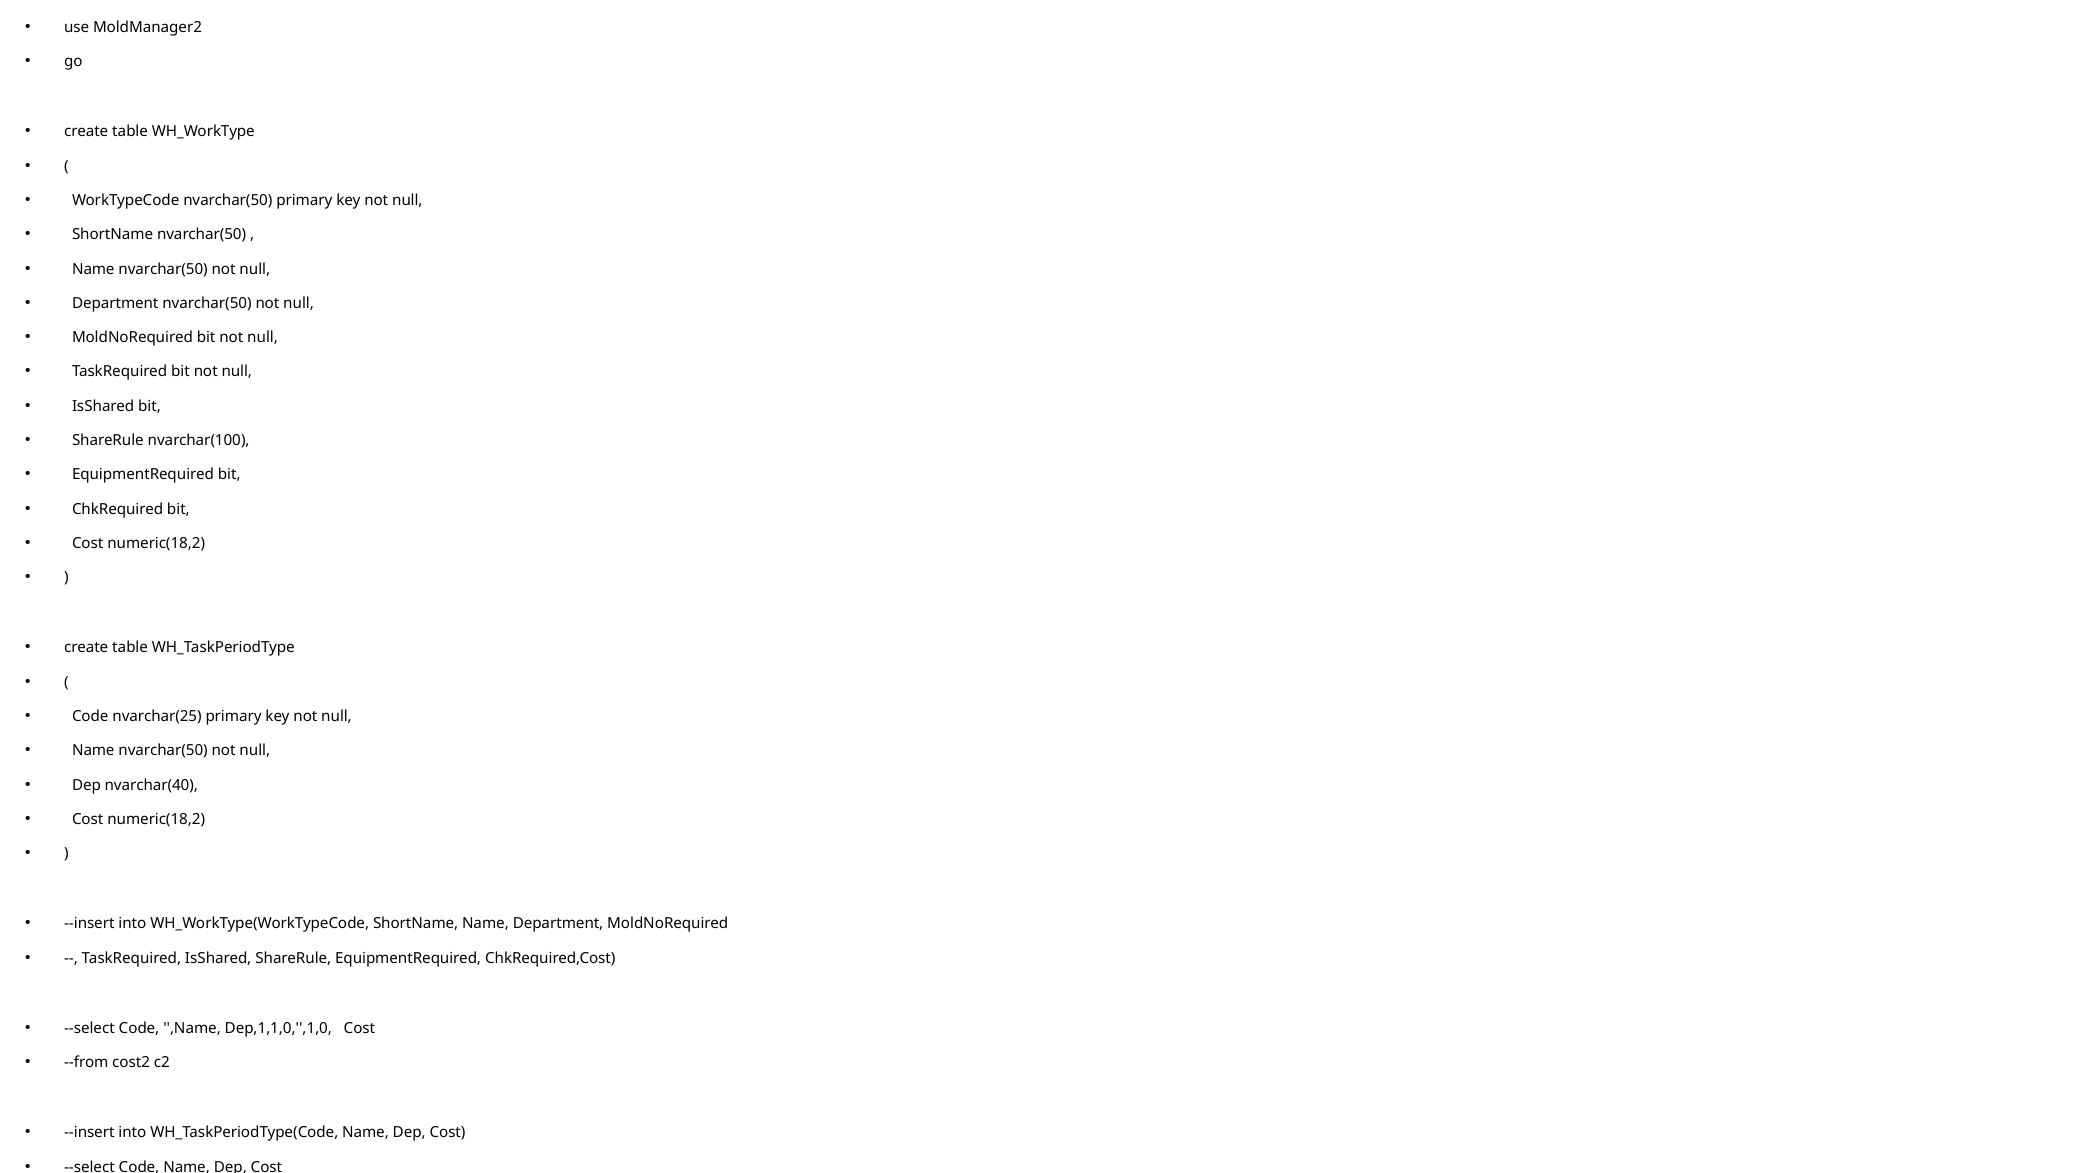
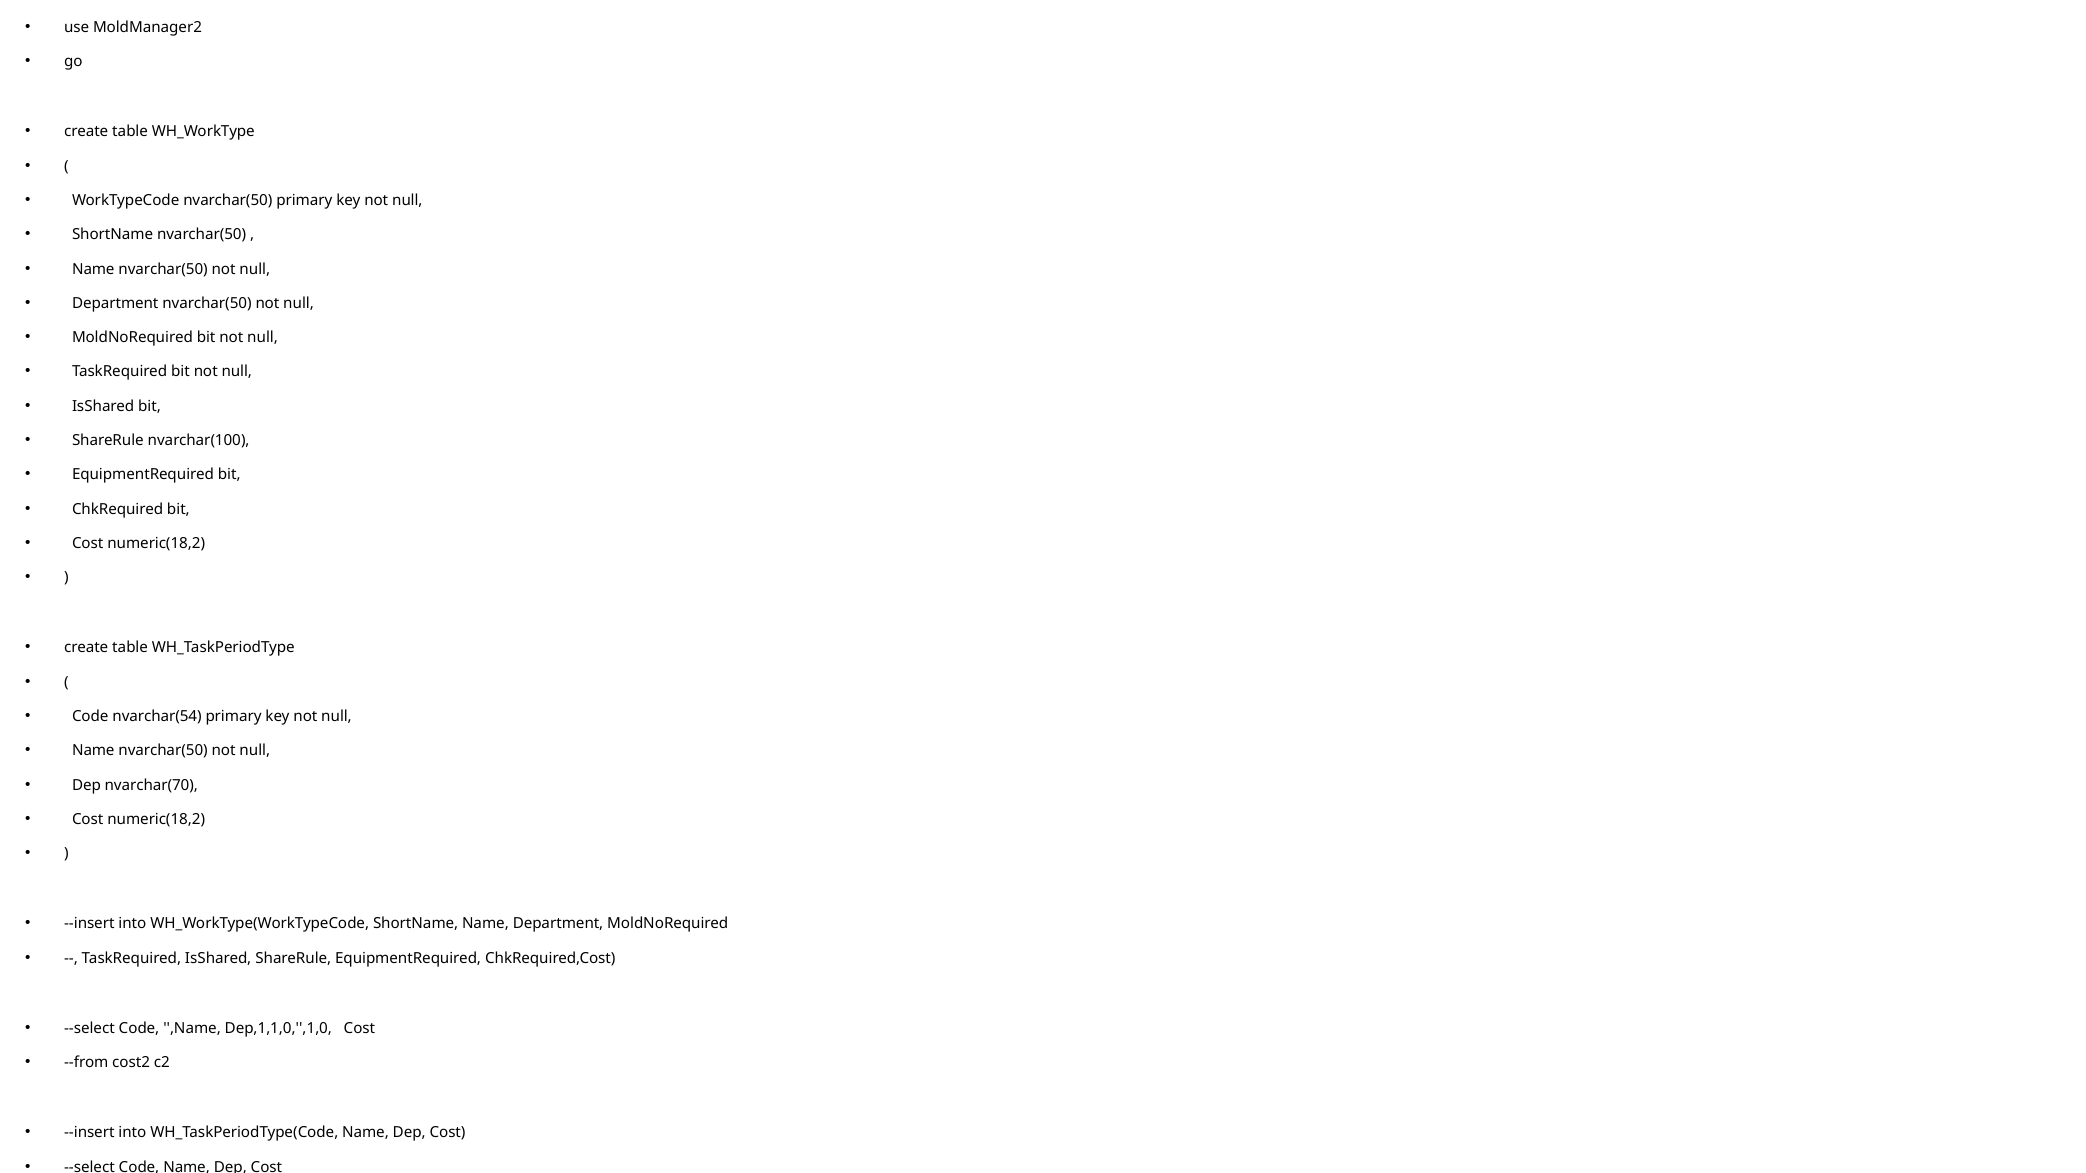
nvarchar(25: nvarchar(25 -> nvarchar(54 (157, 717)
nvarchar(40: nvarchar(40 -> nvarchar(70 (151, 785)
